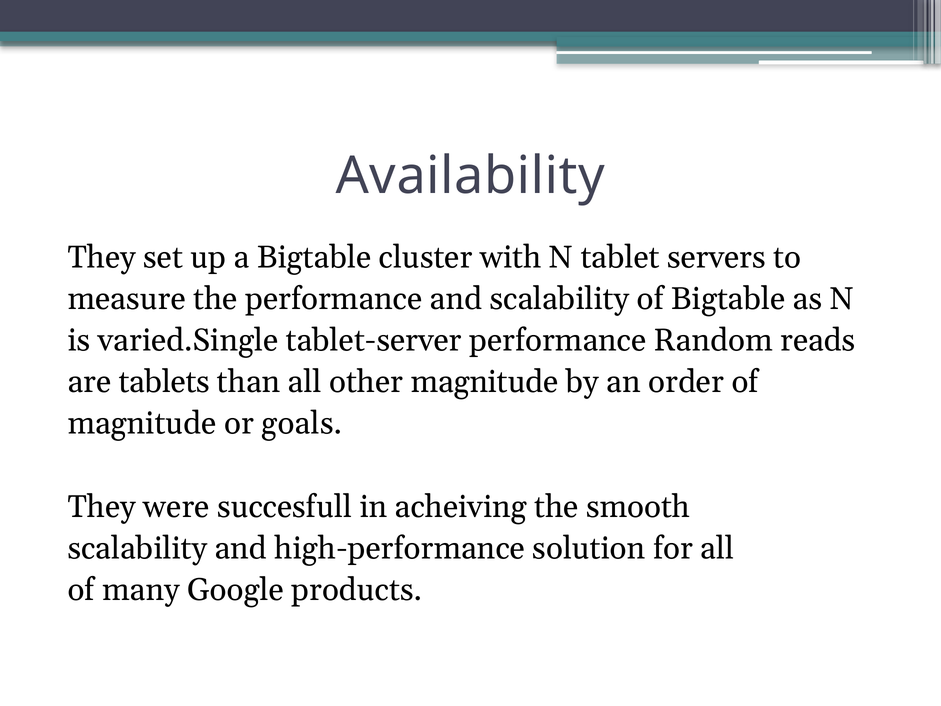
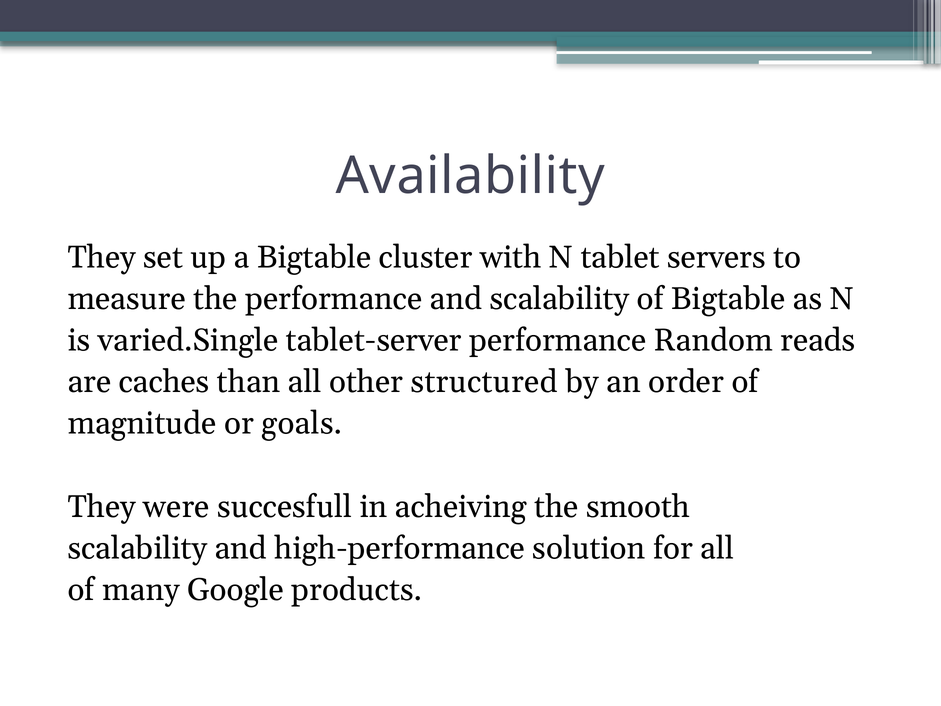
tablets: tablets -> caches (164, 382)
other magnitude: magnitude -> structured (484, 382)
